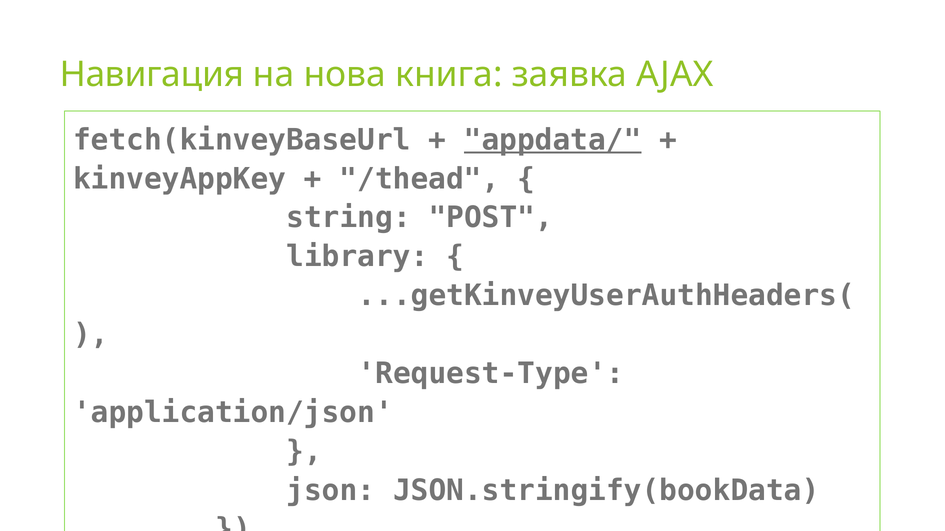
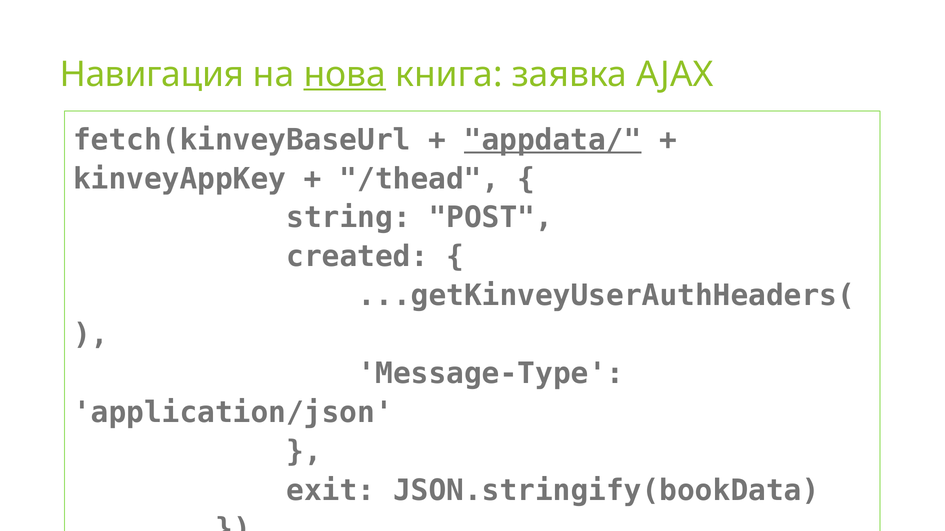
нова underline: none -> present (345, 75)
library: library -> created (357, 257)
Request-Type: Request-Type -> Message-Type (491, 374)
json: json -> exit (331, 491)
